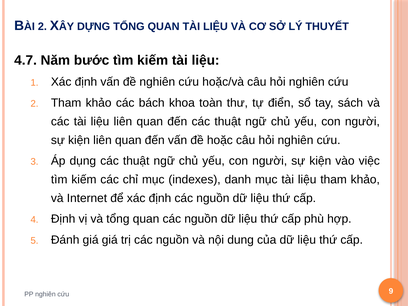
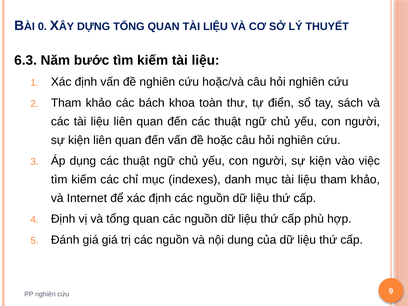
2: 2 -> 0 (42, 27)
4.7: 4.7 -> 6.3 (26, 60)
